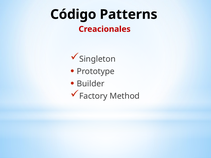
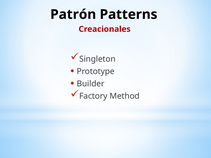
Código: Código -> Patrón (73, 14)
